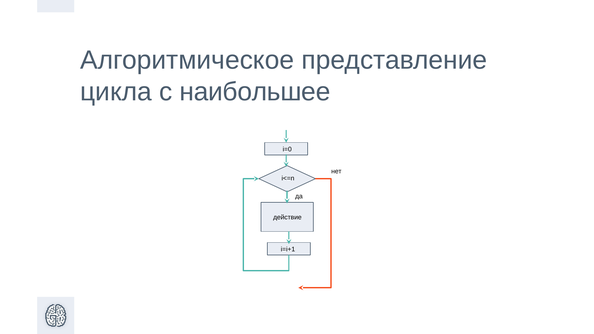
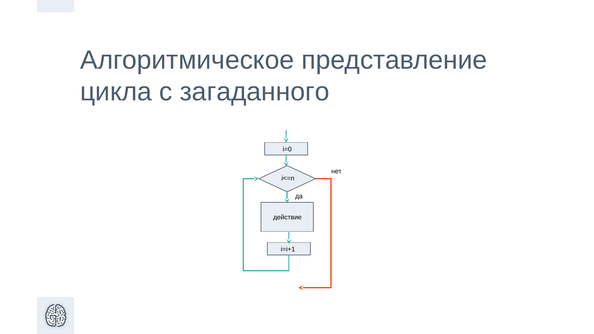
наибольшее: наибольшее -> загаданного (255, 92)
